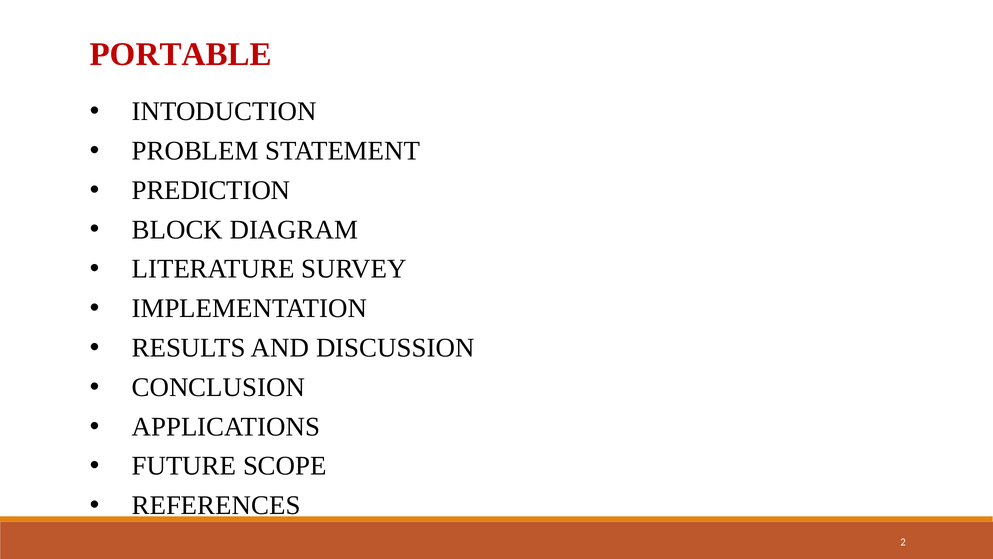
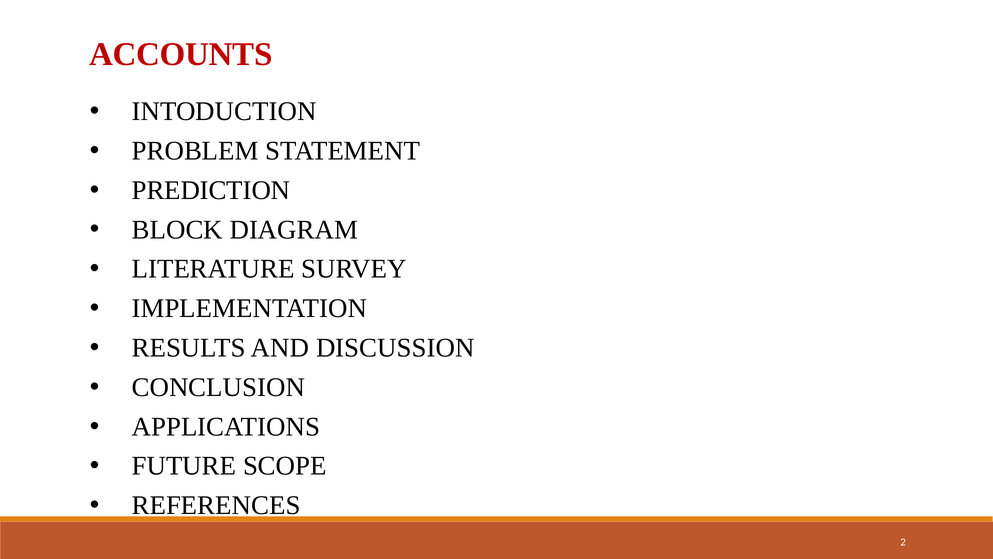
PORTABLE: PORTABLE -> ACCOUNTS (181, 54)
